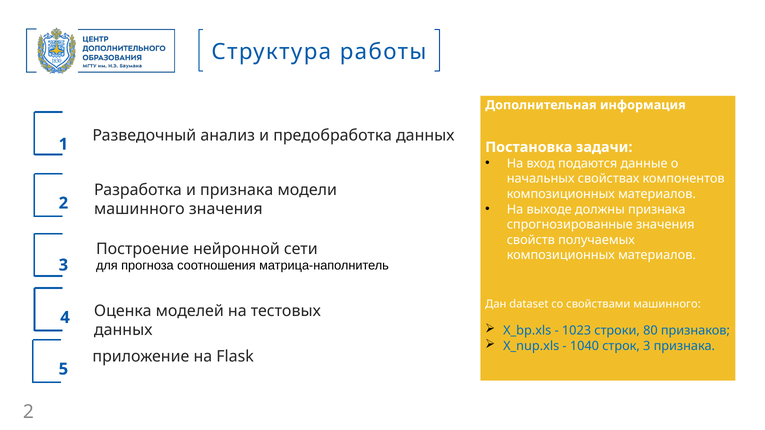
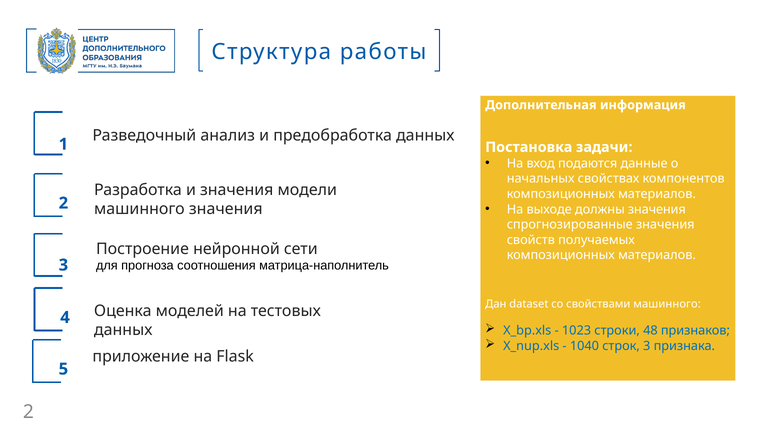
и признака: признака -> значения (237, 190)
должны признака: признака -> значения (657, 210)
80: 80 -> 48 (650, 331)
